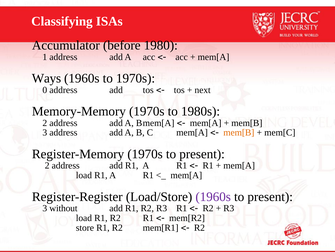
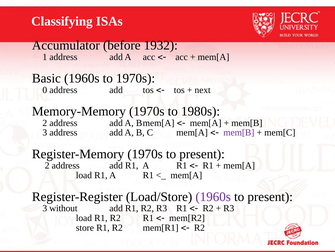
1980: 1980 -> 1932 (161, 45)
Ways: Ways -> Basic (46, 78)
mem[B colour: orange -> purple (239, 132)
